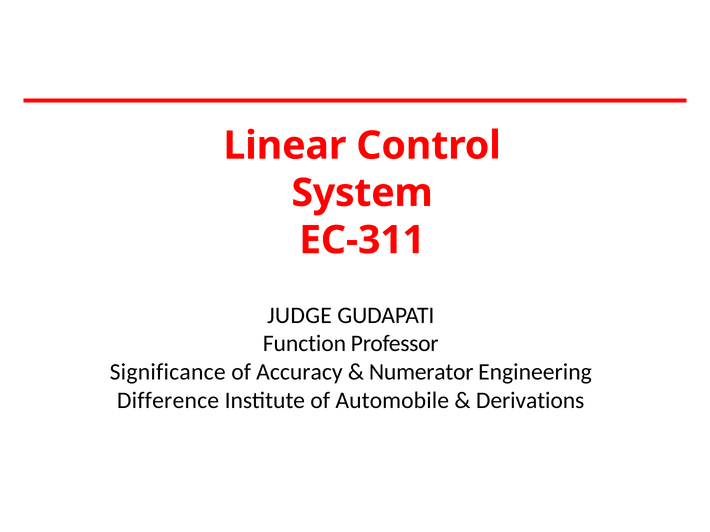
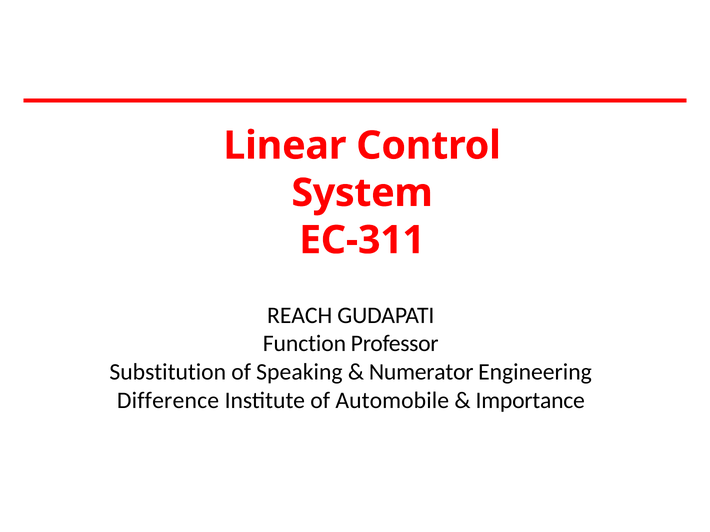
JUDGE: JUDGE -> REACH (300, 316)
Significance: Significance -> Substitution (168, 372)
Accuracy: Accuracy -> Speaking (299, 372)
Derivations: Derivations -> Importance (530, 401)
